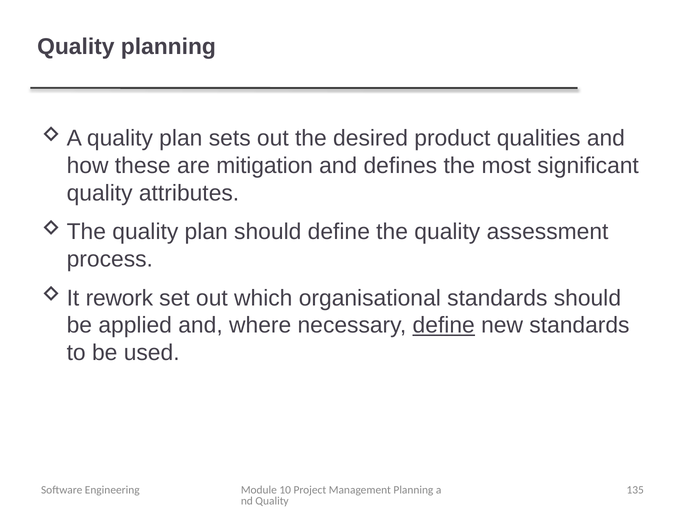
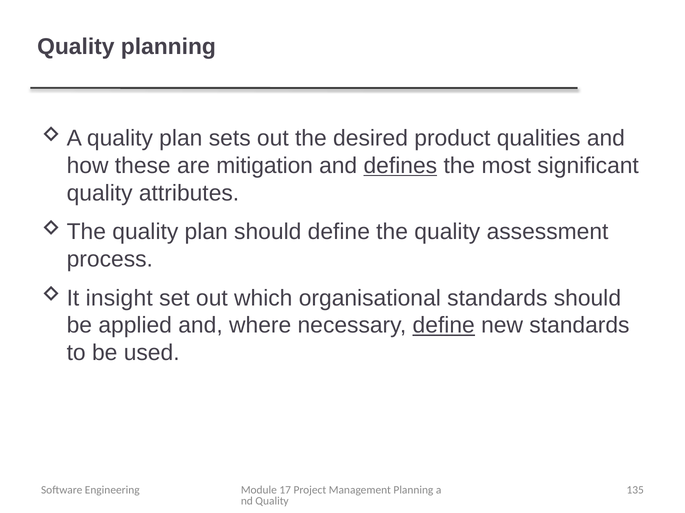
defines underline: none -> present (400, 166)
rework: rework -> insight (119, 298)
10: 10 -> 17 (285, 491)
